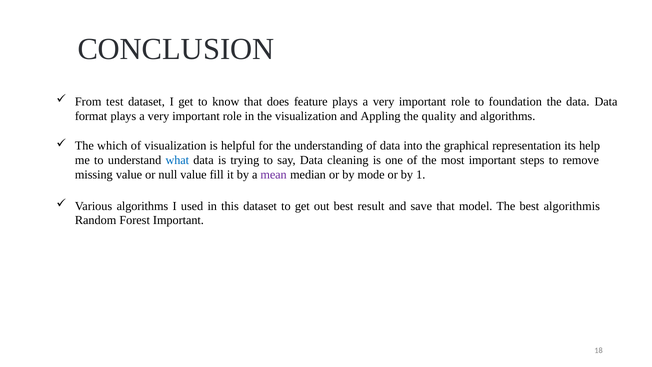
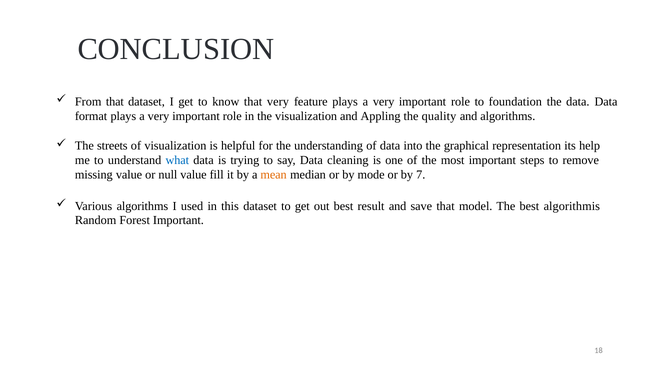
From test: test -> that (115, 101)
that does: does -> very (278, 101)
which: which -> streets (112, 146)
mean colour: purple -> orange (274, 175)
1: 1 -> 7 (421, 175)
